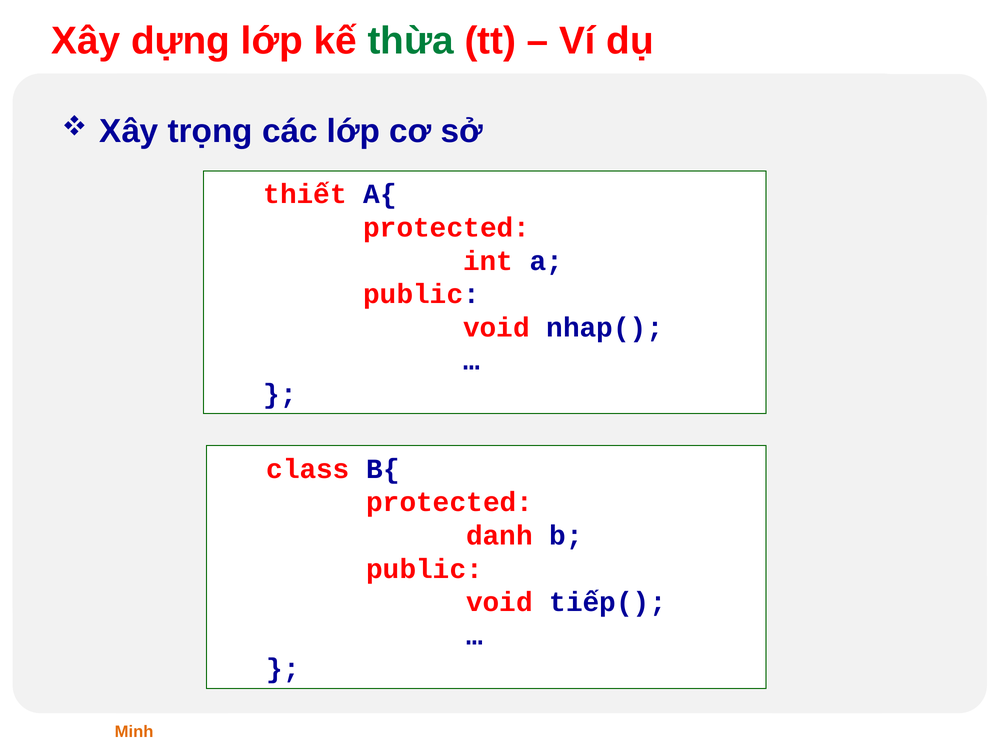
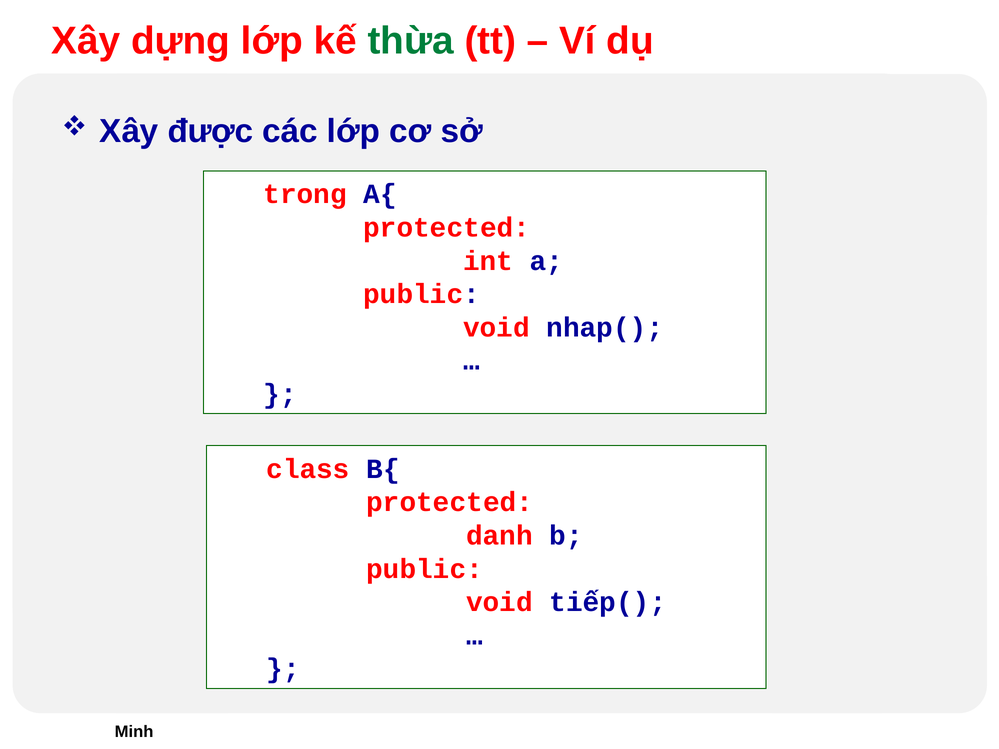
trọng: trọng -> được (210, 131)
thiết: thiết -> trong (305, 194)
Minh colour: orange -> black (134, 732)
